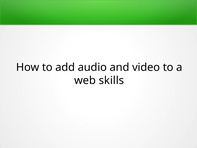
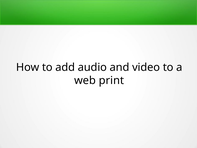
skills: skills -> print (111, 80)
